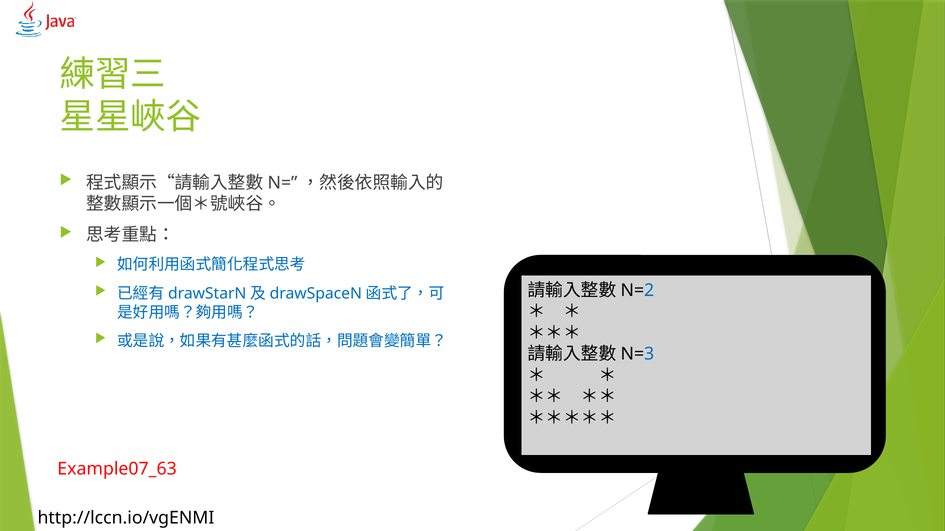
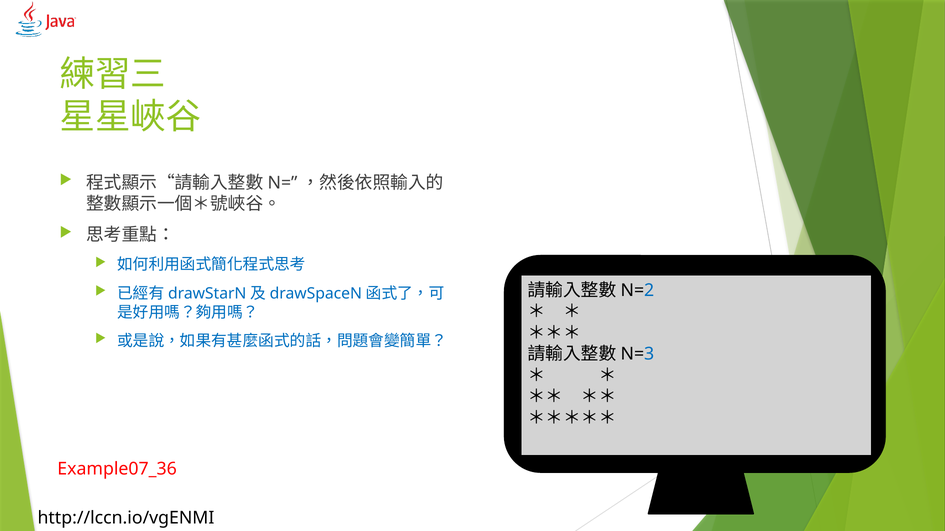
Example07_63: Example07_63 -> Example07_36 (117, 469)
